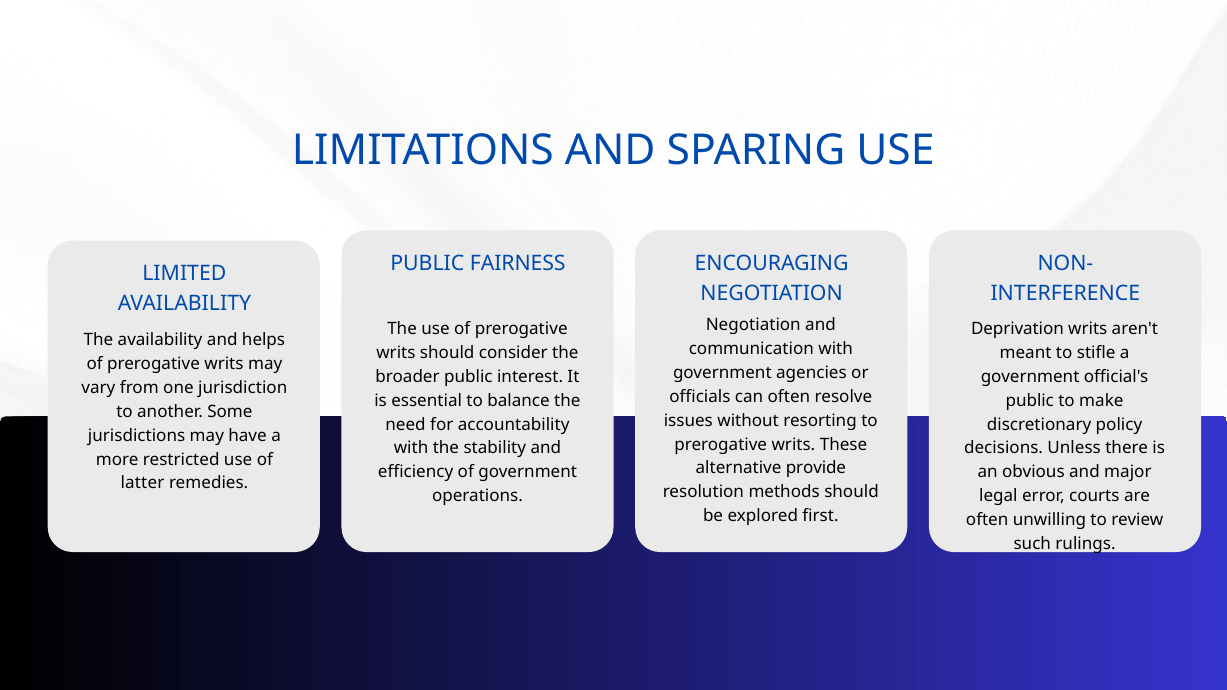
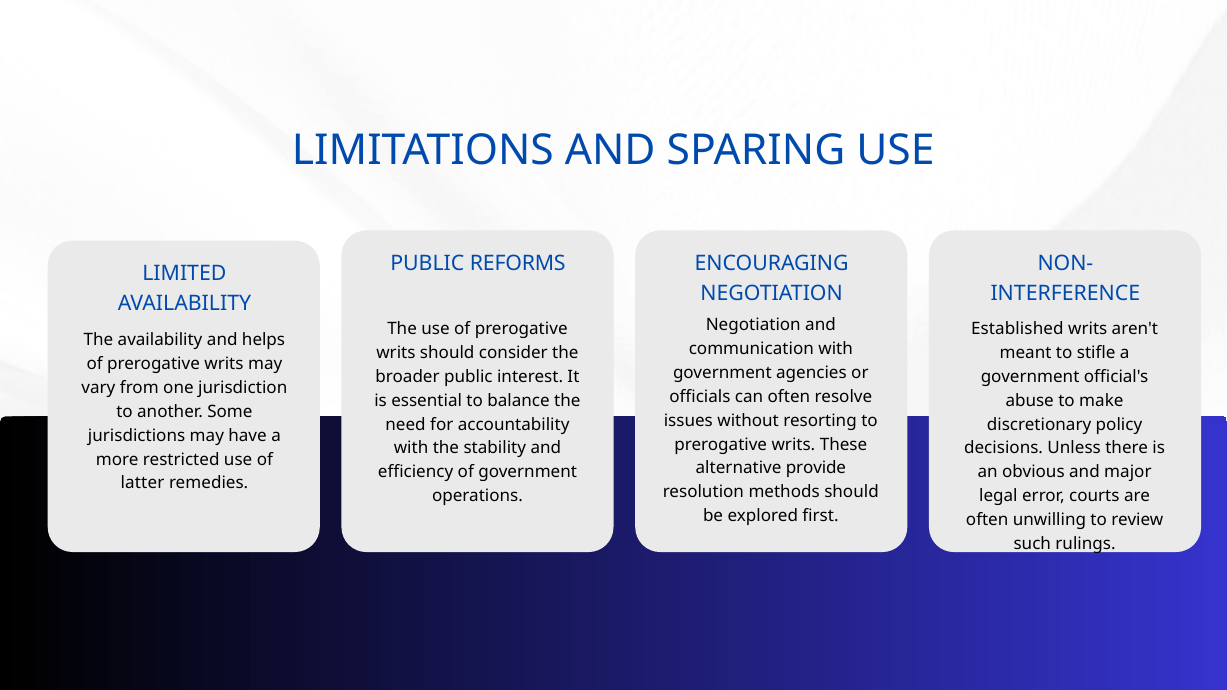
FAIRNESS: FAIRNESS -> REFORMS (518, 264)
Deprivation: Deprivation -> Established (1017, 329)
public: public -> abuse (1030, 401)
